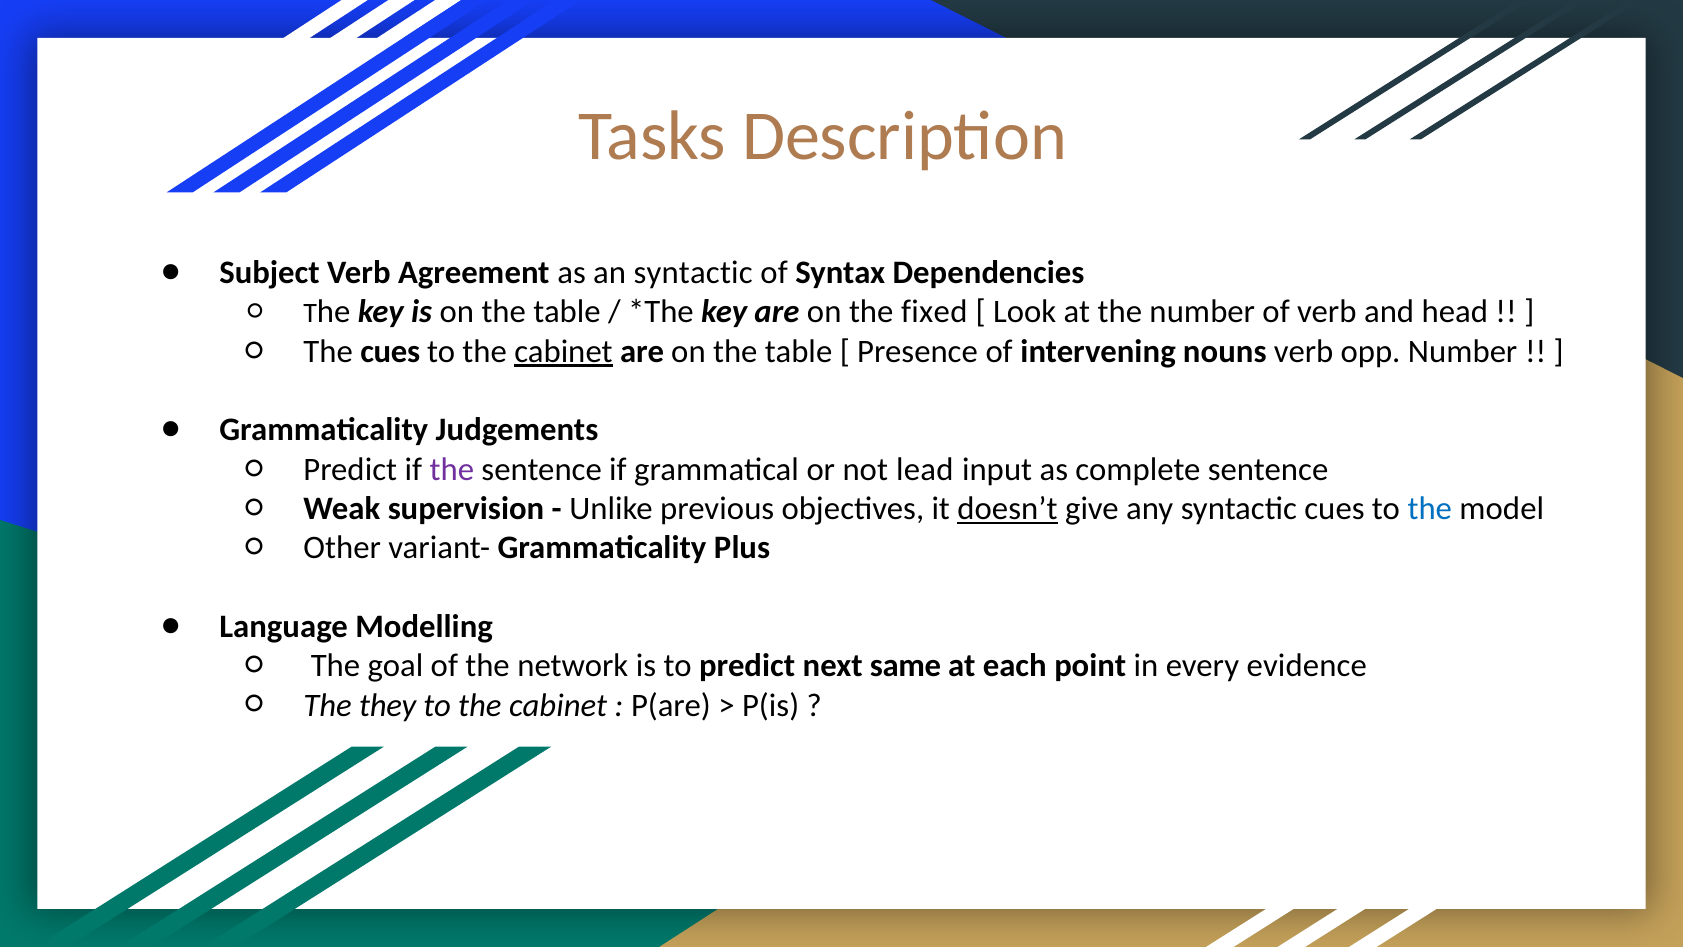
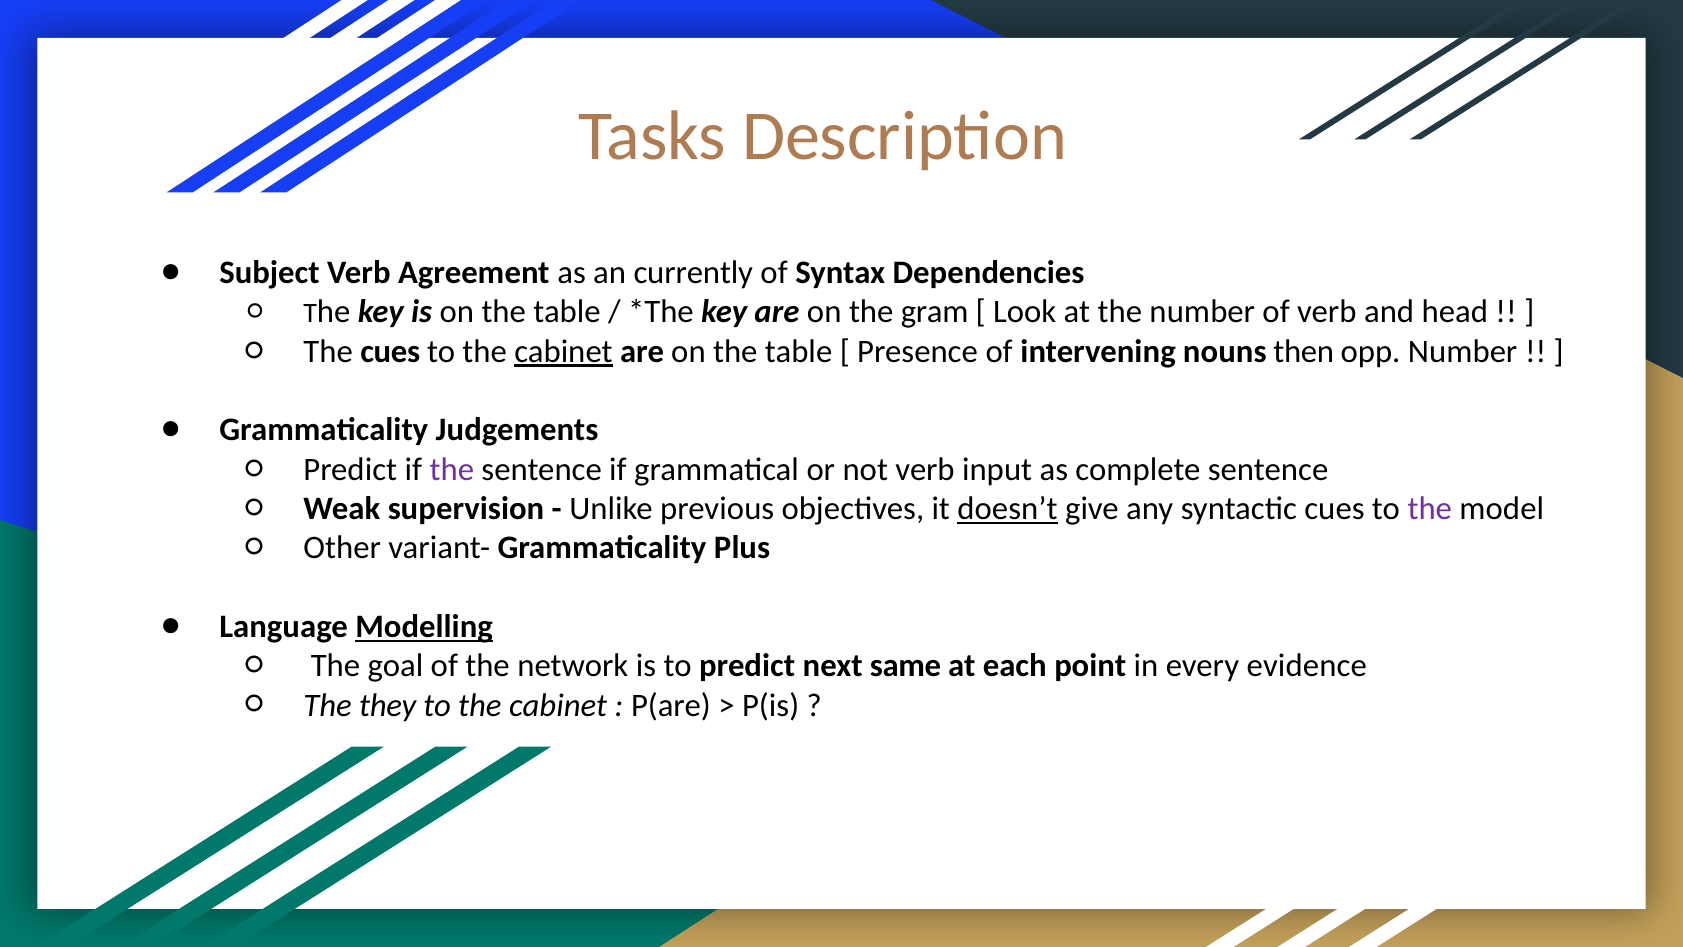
an syntactic: syntactic -> currently (693, 273)
fixed: fixed -> gram (935, 312)
nouns verb: verb -> then (1304, 351)
not lead: lead -> verb (925, 469)
the colour: blue -> purple (1430, 509)
Modelling underline: none -> present (424, 626)
